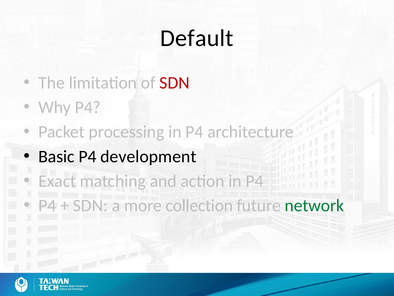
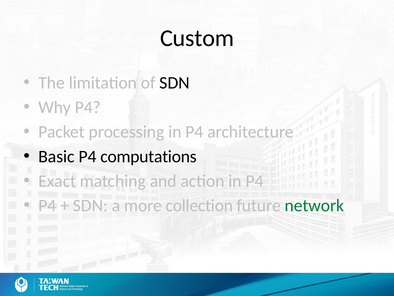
Default: Default -> Custom (197, 38)
SDN colour: red -> black (175, 83)
development: development -> computations (149, 156)
